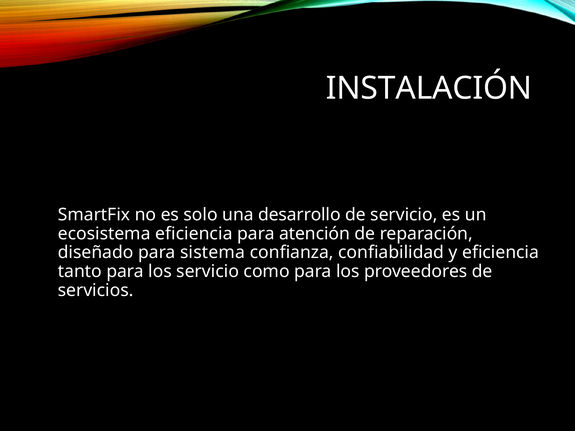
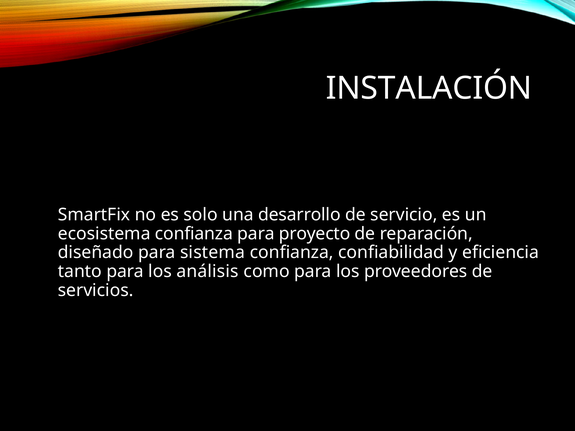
ecosistema eficiencia: eficiencia -> confianza (194, 234)
atención: atención -> proyecto (315, 234)
los servicio: servicio -> análisis (208, 272)
